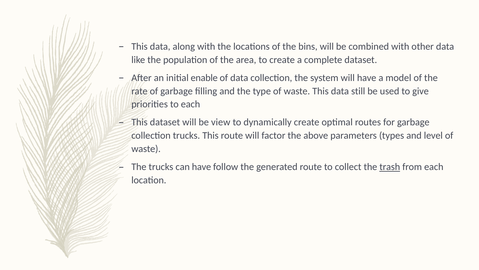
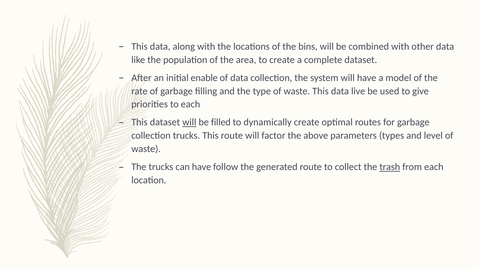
still: still -> live (358, 91)
will underline: none -> present (189, 122)
view: view -> filled (221, 122)
